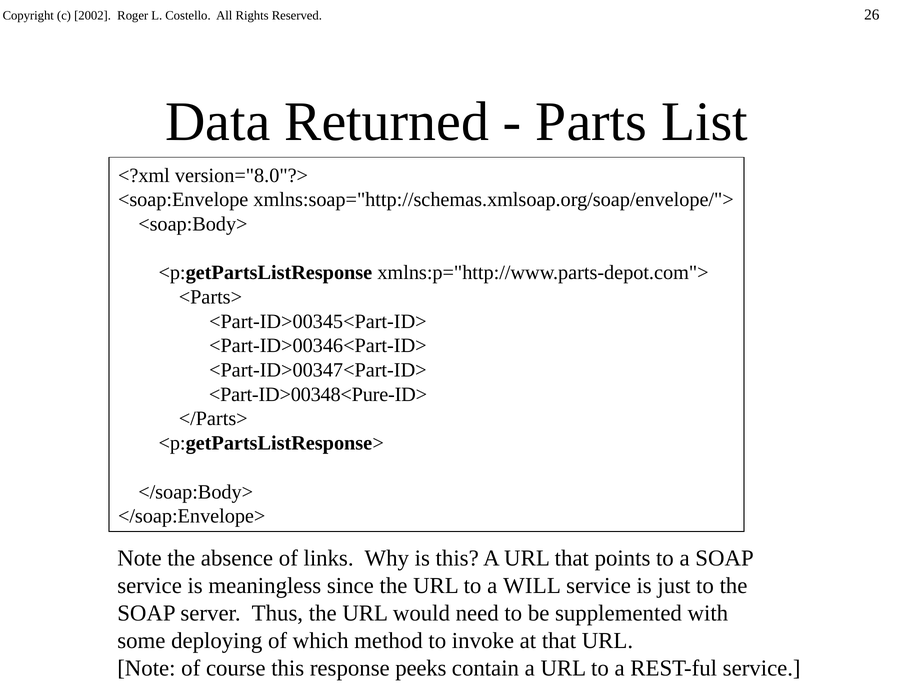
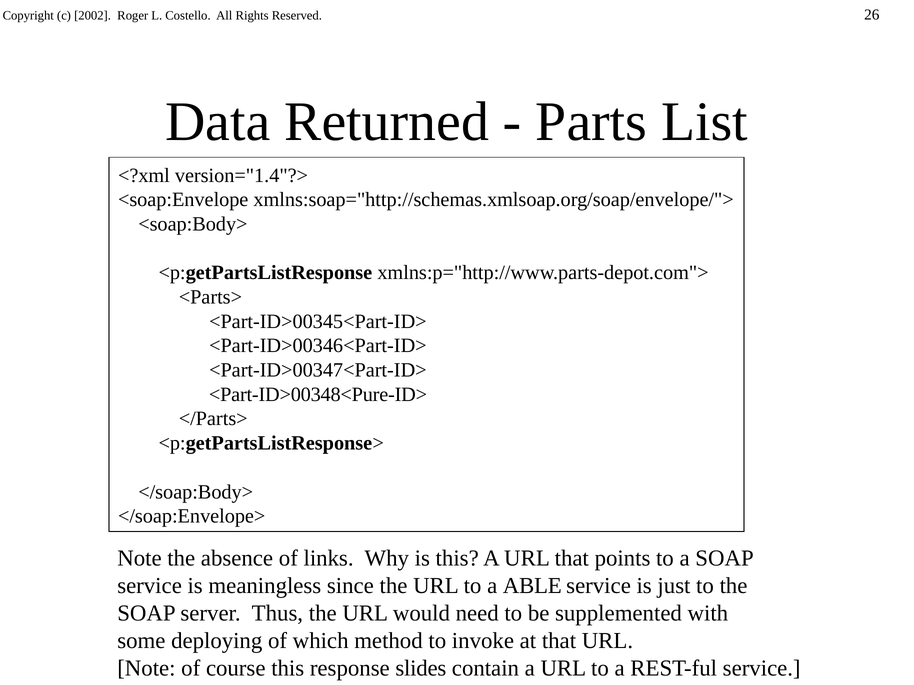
version="8.0"?>: version="8.0"?> -> version="1.4"?> (241, 175)
WILL: WILL -> ABLE (532, 586)
peeks: peeks -> slides (421, 668)
